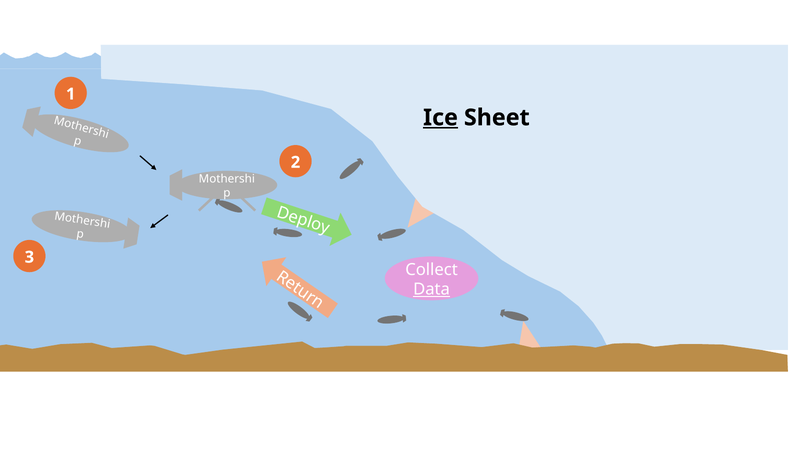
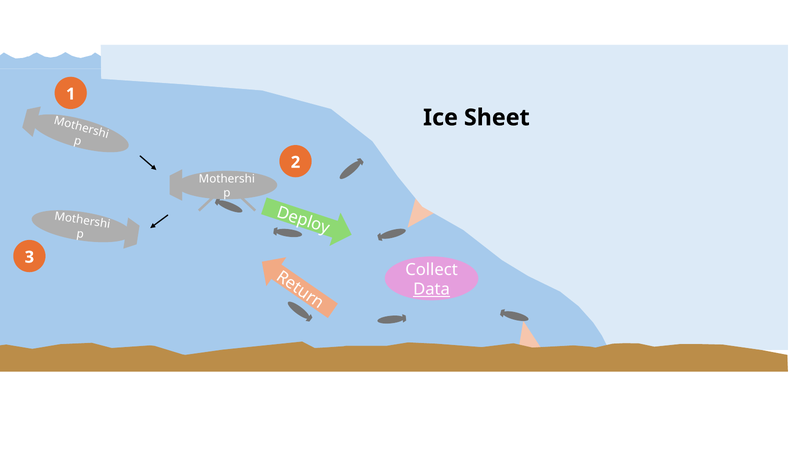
Ice underline: present -> none (440, 118)
